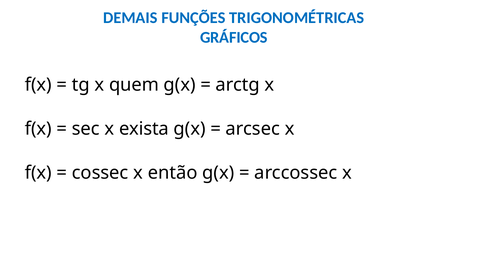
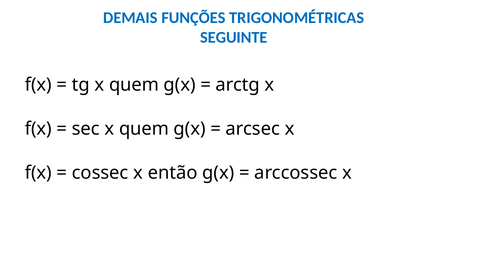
GRÁFICOS: GRÁFICOS -> SEGUINTE (234, 37)
sec x exista: exista -> quem (144, 129)
